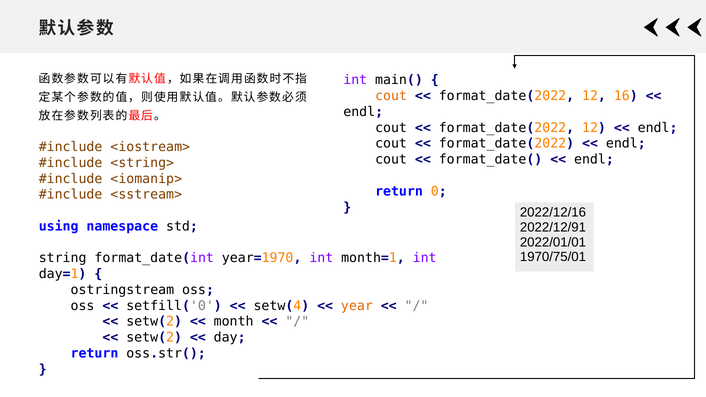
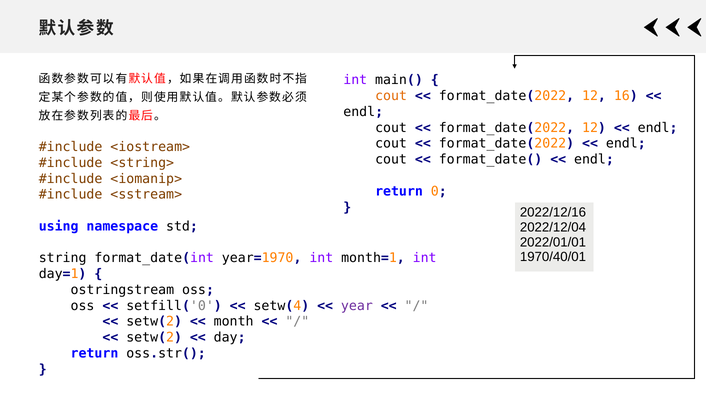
2022/12/91: 2022/12/91 -> 2022/12/04 (553, 227)
1970/75/01: 1970/75/01 -> 1970/40/01 (553, 257)
year colour: orange -> purple (357, 306)
